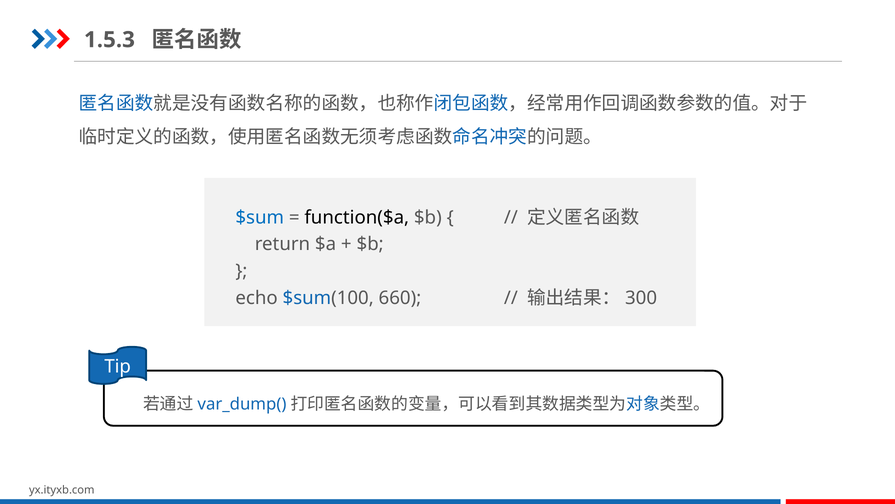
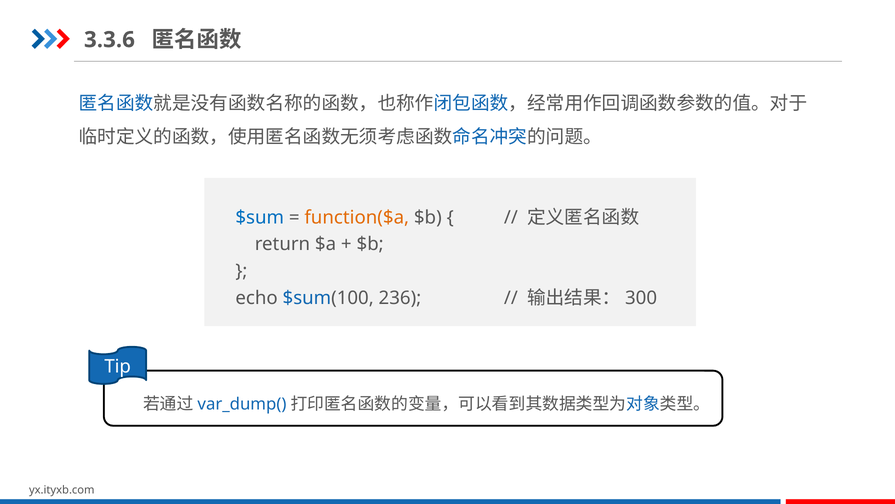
1.5.3: 1.5.3 -> 3.3.6 (109, 40)
function($a colour: black -> orange (357, 217)
660: 660 -> 236 (400, 298)
